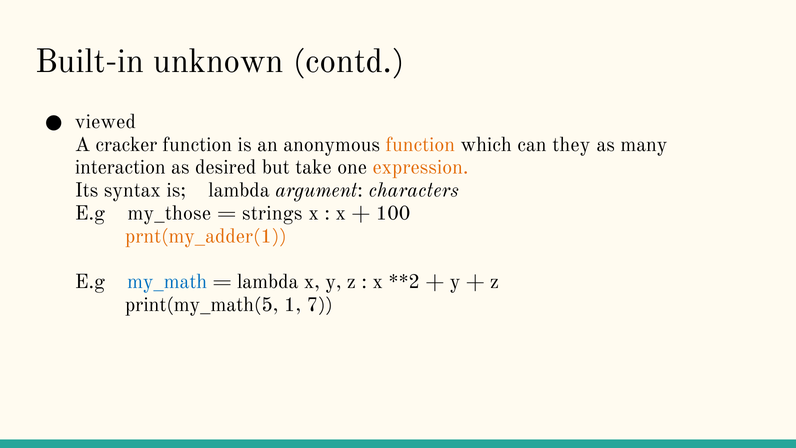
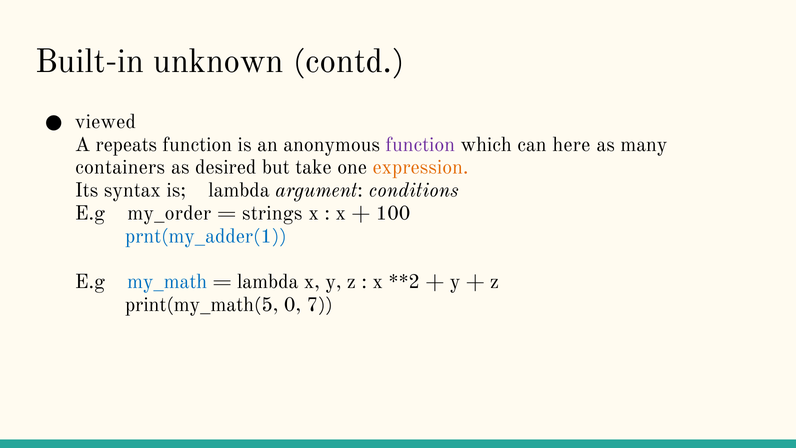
cracker: cracker -> repeats (126, 144)
function colour: orange -> purple (420, 144)
they: they -> here (571, 144)
interaction: interaction -> containers (120, 167)
characters: characters -> conditions (414, 190)
my_those: my_those -> my_order (169, 213)
prnt(my_adder(1 colour: orange -> blue (206, 236)
1: 1 -> 0 (293, 305)
